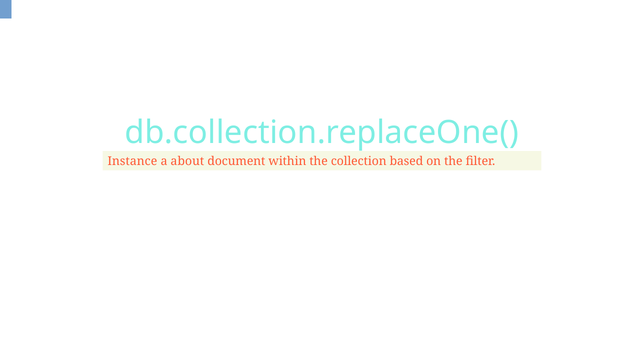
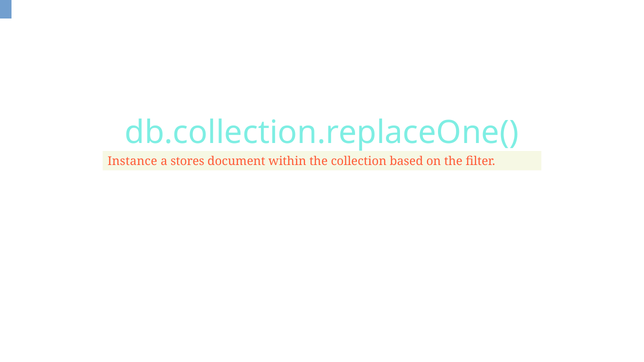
about: about -> stores (187, 162)
